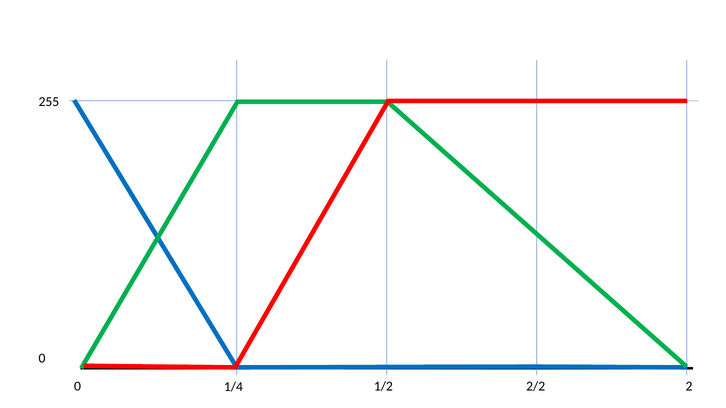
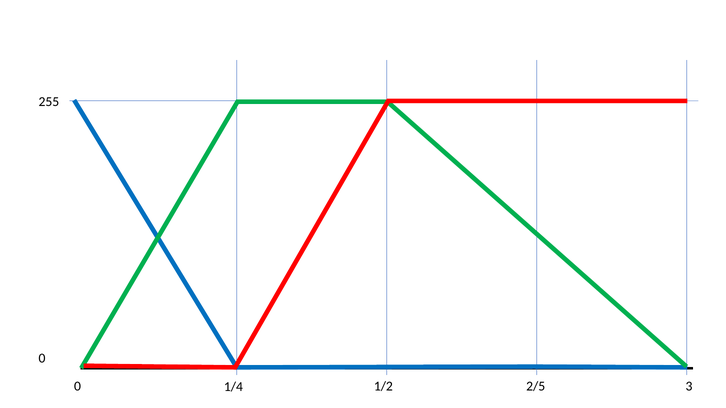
2: 2 -> 3 (689, 387)
2/2: 2/2 -> 2/5 (536, 387)
